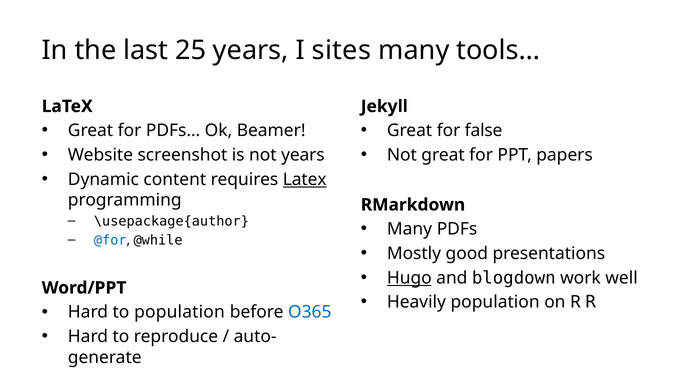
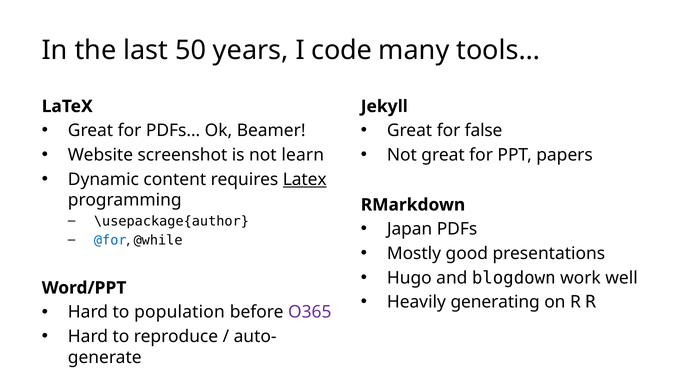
25: 25 -> 50 (191, 50)
sites: sites -> code (342, 50)
not years: years -> learn (303, 155)
Many: Many -> Japan (410, 229)
Hugo underline: present -> none (409, 278)
Heavily population: population -> generating (495, 303)
O365 colour: blue -> purple (310, 313)
